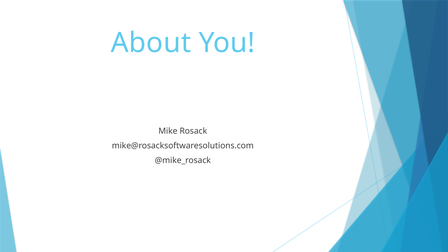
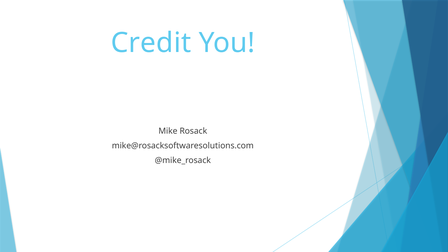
About: About -> Credit (151, 43)
